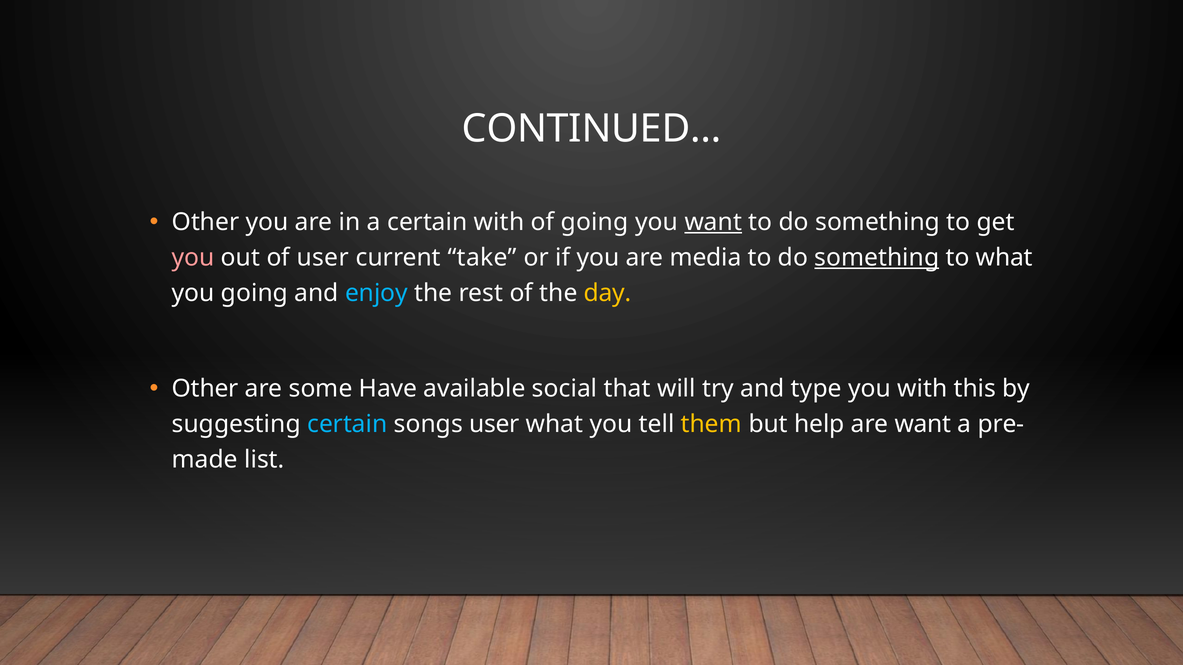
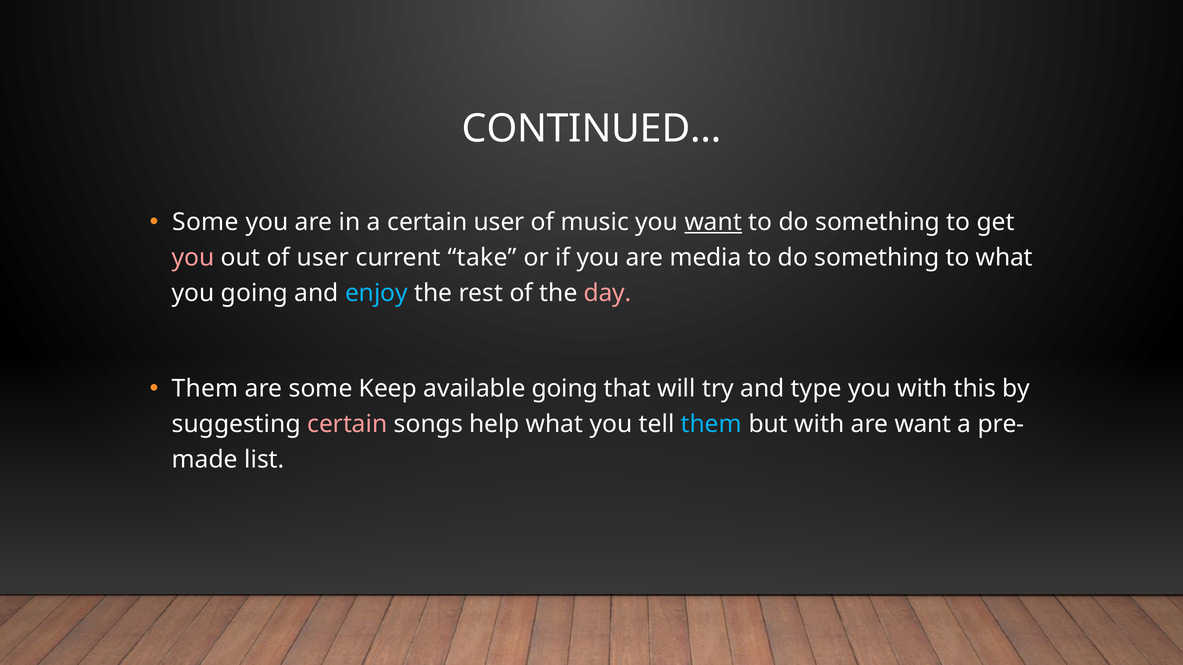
Other: Other -> Some (205, 222)
certain with: with -> user (499, 222)
of going: going -> music (595, 222)
something underline: present -> none (877, 258)
day colour: yellow -> pink (608, 293)
Other: Other -> Them (205, 389)
Have: Have -> Keep (388, 389)
available social: social -> going (565, 389)
certain colour: light blue -> pink (347, 425)
songs user: user -> help (494, 425)
them colour: yellow -> light blue (711, 425)
but help: help -> with (819, 425)
